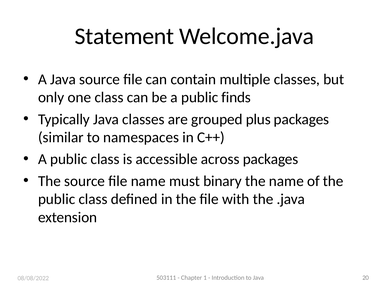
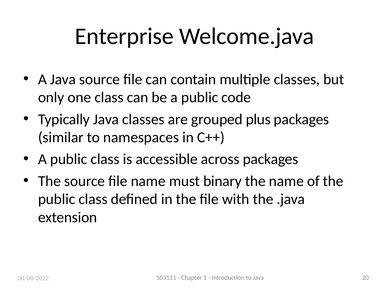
Statement: Statement -> Enterprise (124, 36)
finds: finds -> code (236, 98)
